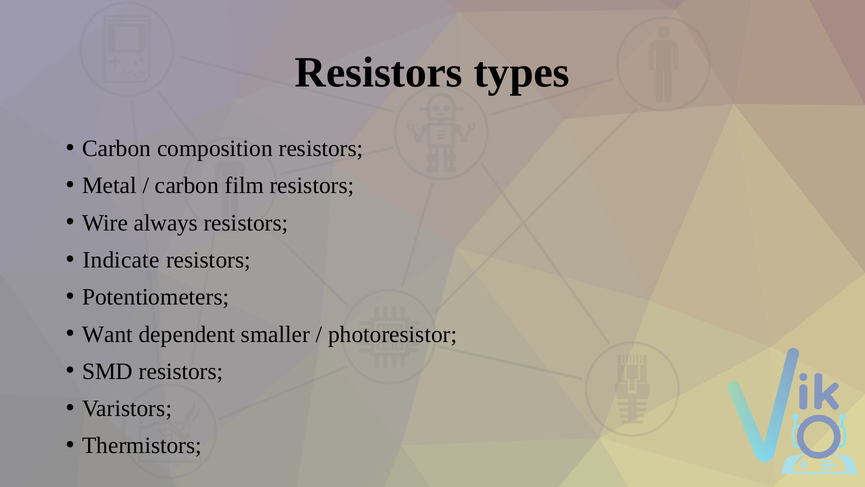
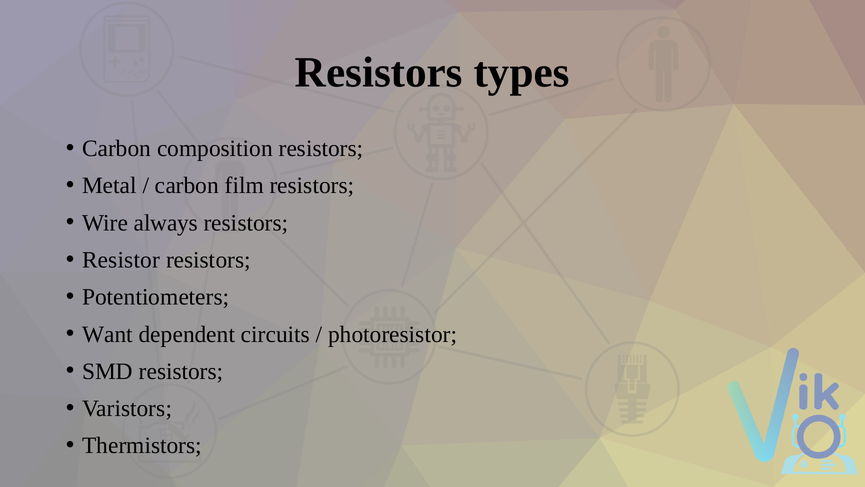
Indicate: Indicate -> Resistor (121, 260)
smaller: smaller -> circuits (275, 334)
